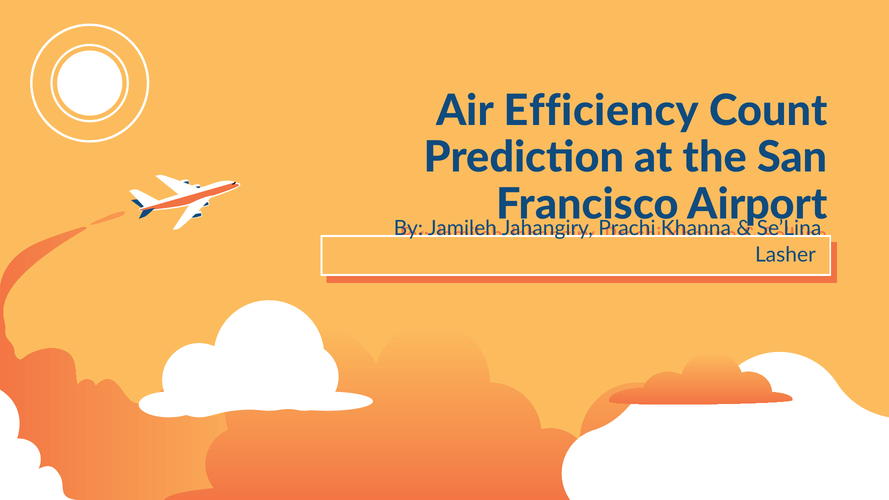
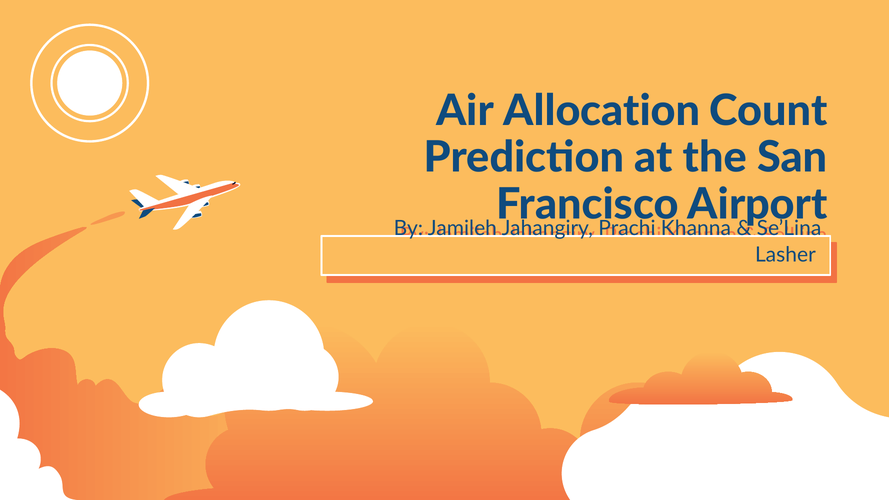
Efficiency: Efficiency -> Allocation (602, 111)
